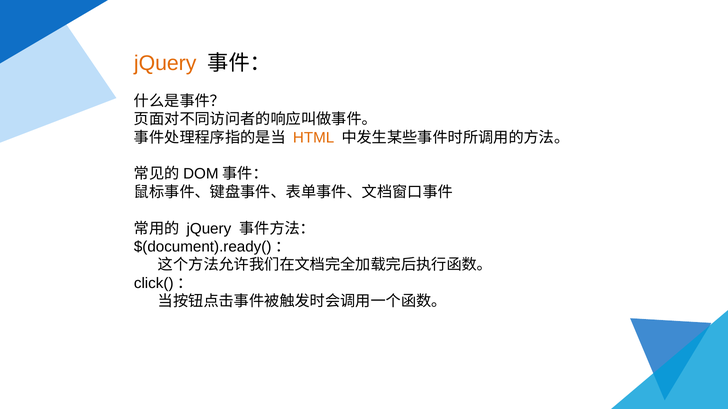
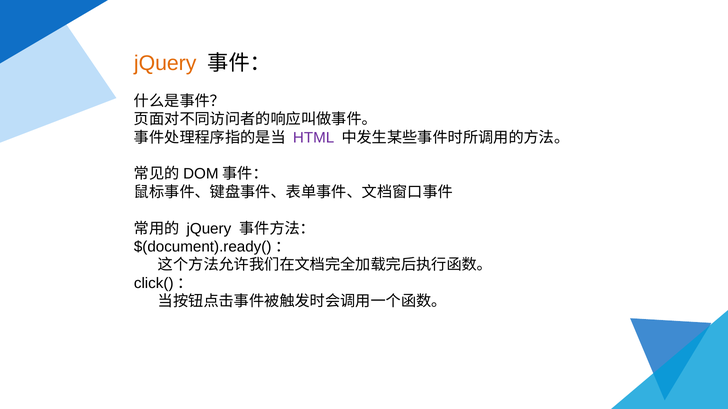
HTML colour: orange -> purple (314, 138)
